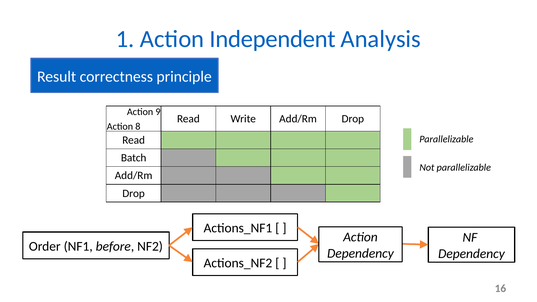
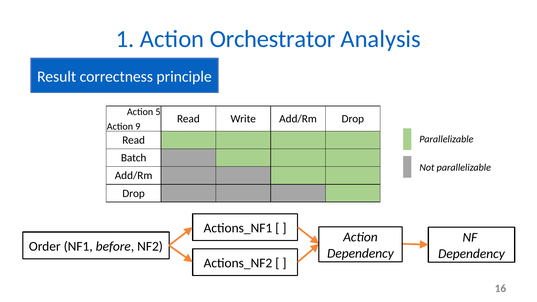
Independent: Independent -> Orchestrator (273, 39)
9: 9 -> 5 (158, 112)
8: 8 -> 9 (138, 126)
